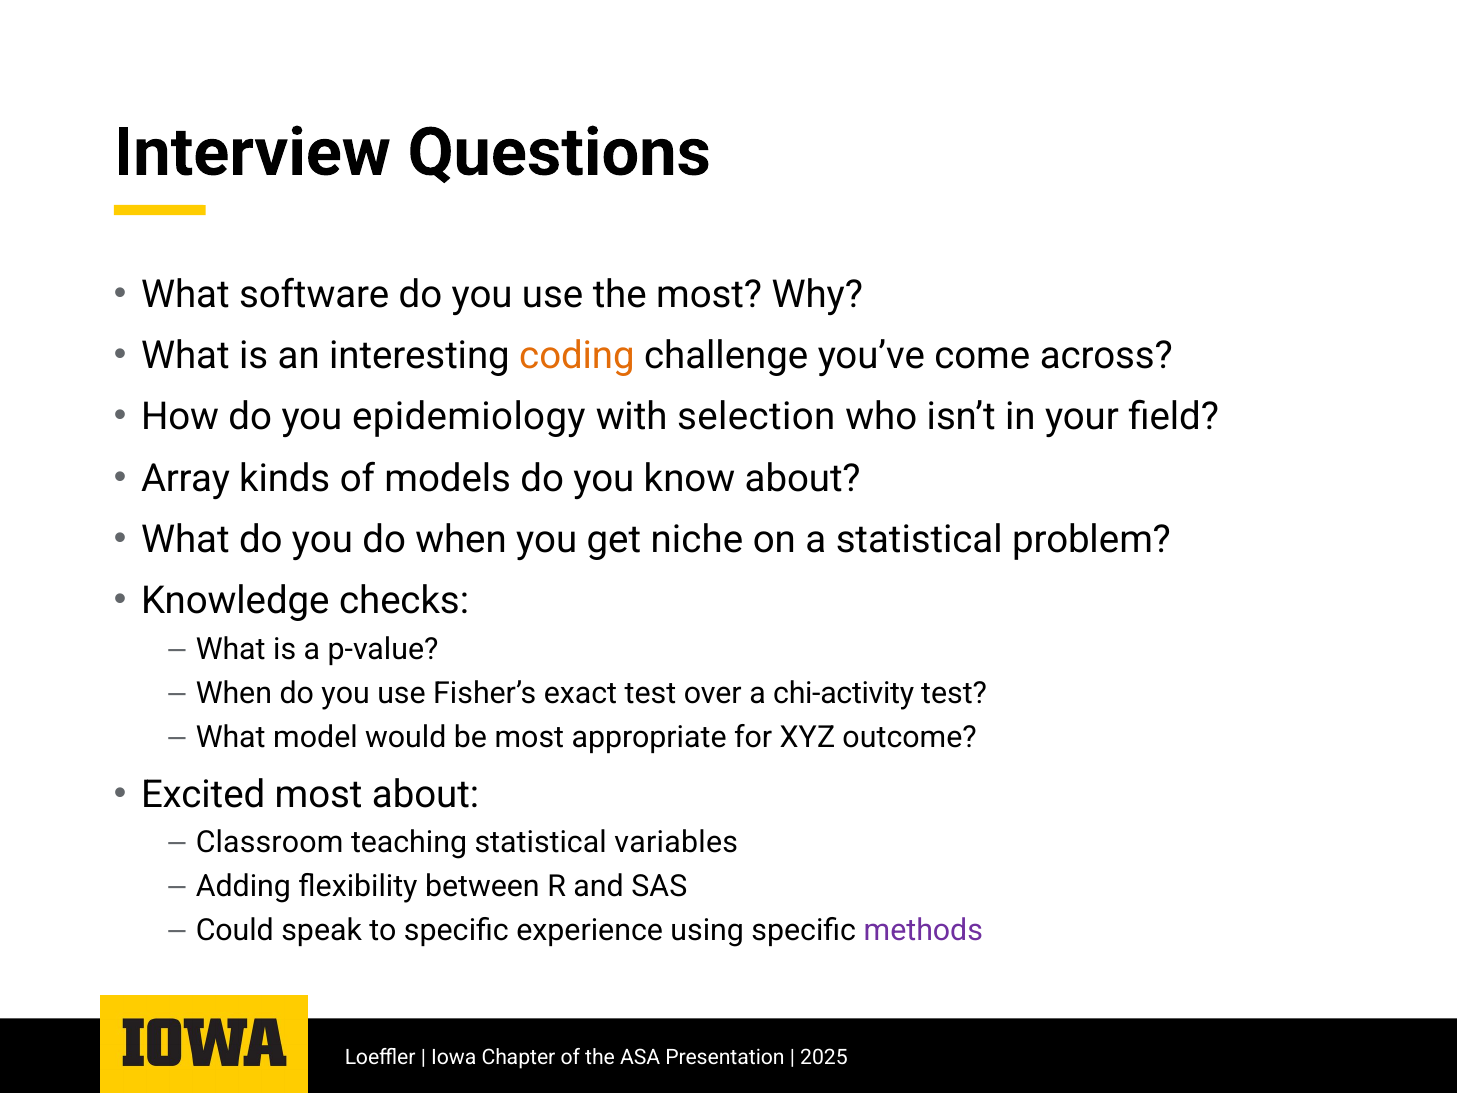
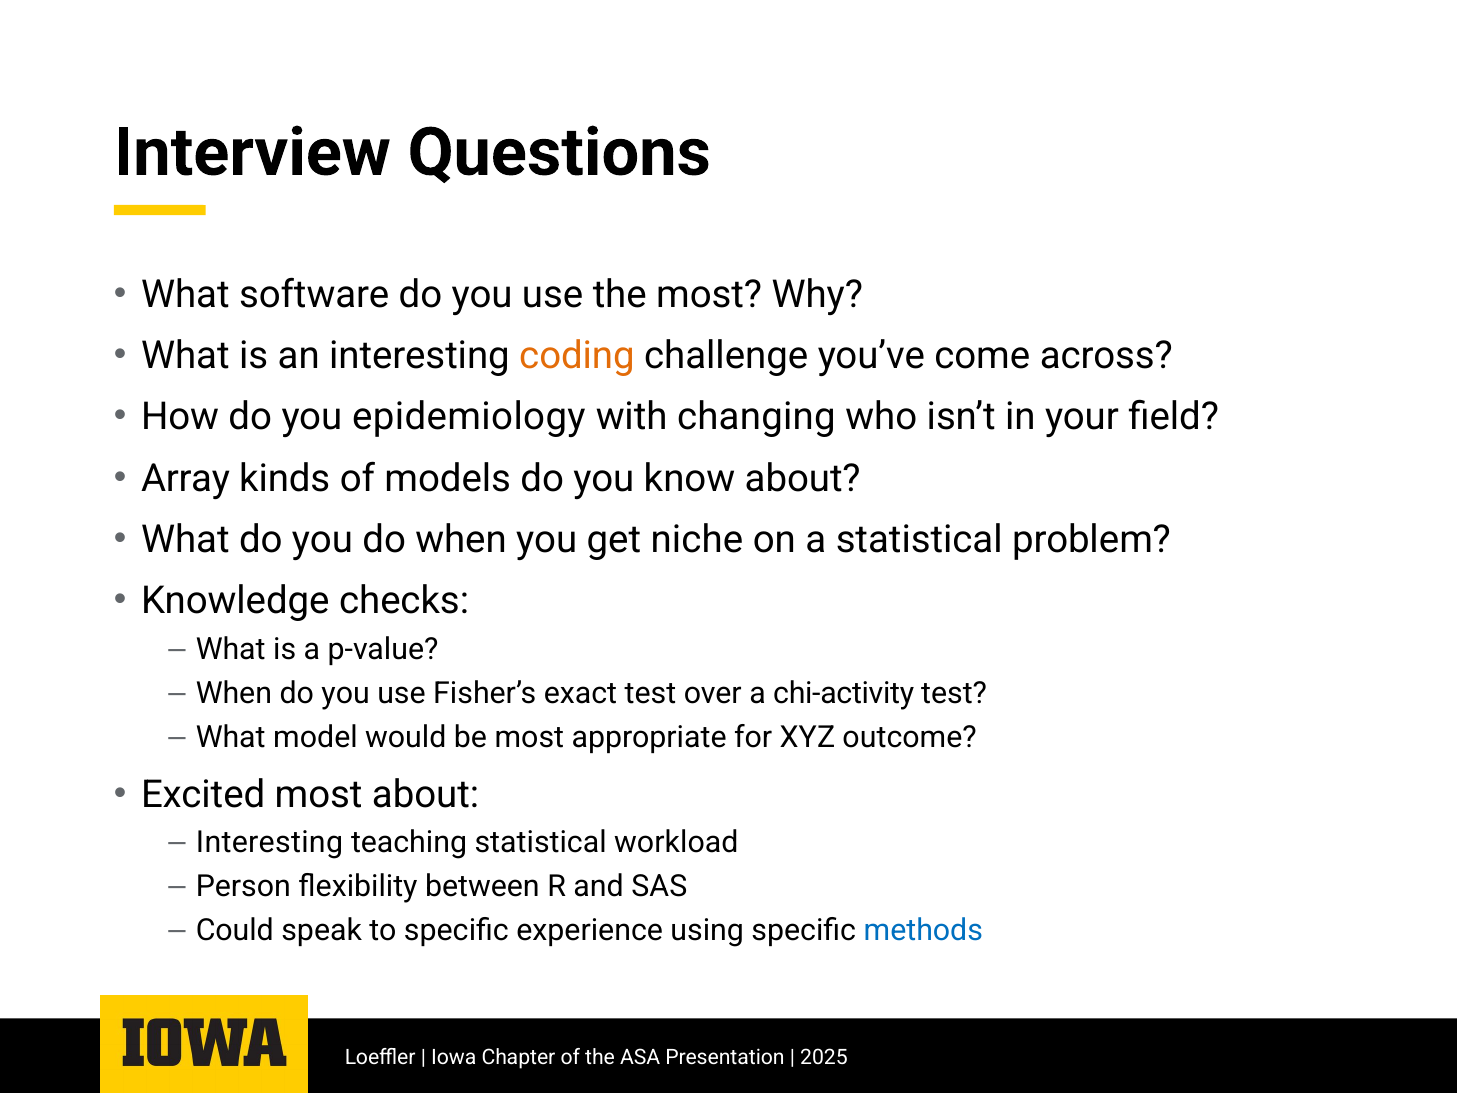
selection: selection -> changing (756, 417)
Classroom: Classroom -> Interesting (270, 843)
variables: variables -> workload (676, 843)
Adding: Adding -> Person (243, 887)
methods colour: purple -> blue (923, 931)
